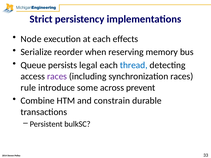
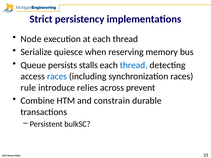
at each effects: effects -> thread (125, 39)
reorder: reorder -> quiesce (68, 52)
legal: legal -> stalls (88, 65)
races colour: purple -> blue (57, 76)
some: some -> relies (88, 88)
